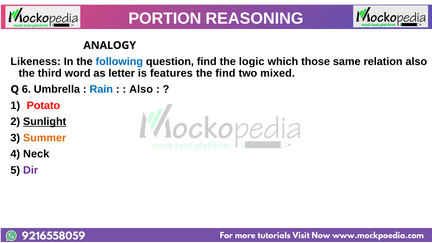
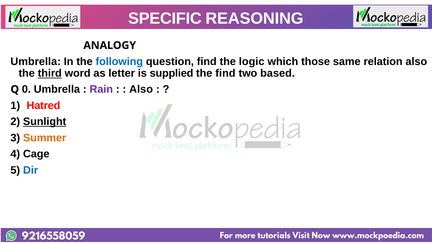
PORTION: PORTION -> SPECIFIC (165, 19)
Likeness: Likeness -> Umbrella (36, 62)
third underline: none -> present (50, 73)
features: features -> supplied (172, 73)
mixed: mixed -> based (278, 73)
6: 6 -> 0 (26, 89)
Rain colour: blue -> purple (101, 89)
Potato: Potato -> Hatred (43, 106)
Neck: Neck -> Cage (36, 154)
Dir colour: purple -> blue (31, 170)
